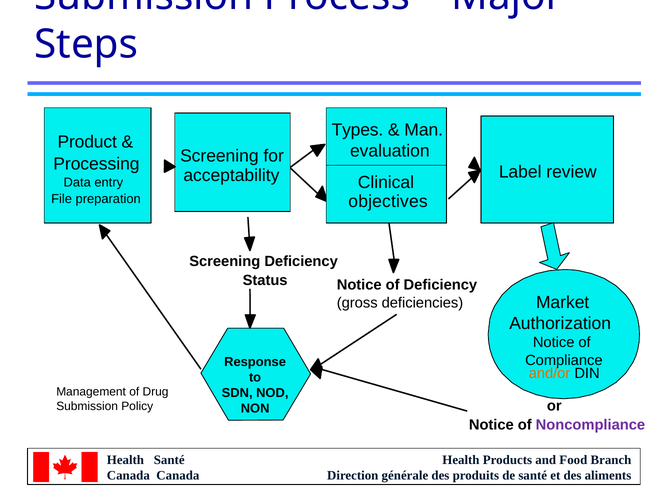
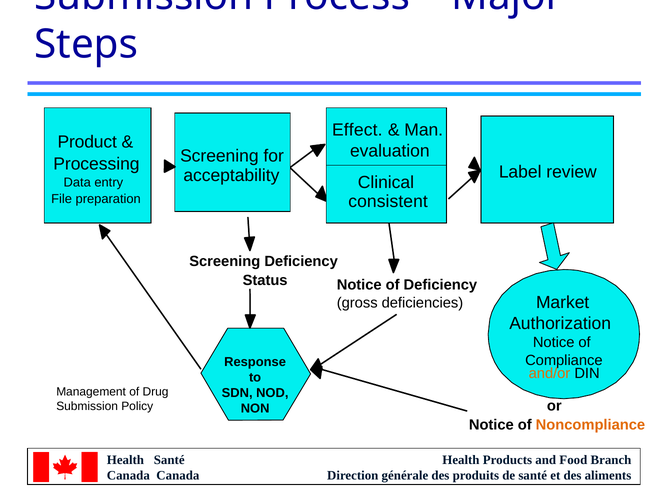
Types: Types -> Effect (357, 130)
objectives: objectives -> consistent (388, 201)
Noncompliance colour: purple -> orange (590, 424)
